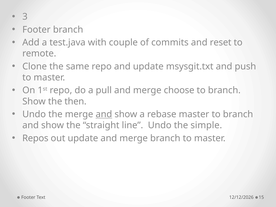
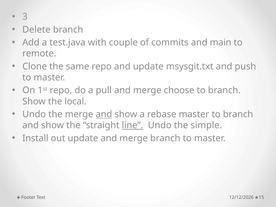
Footer: Footer -> Delete (36, 30)
reset: reset -> main (221, 43)
then: then -> local (75, 101)
line underline: none -> present (132, 125)
Repos: Repos -> Install (35, 138)
